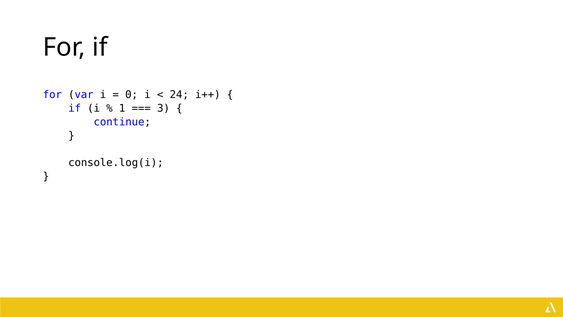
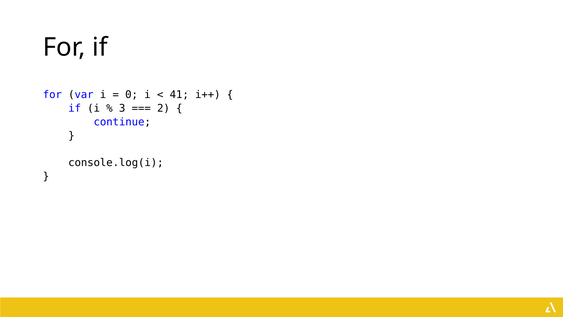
24: 24 -> 41 (179, 95)
1: 1 -> 3 (122, 108)
3: 3 -> 2 (163, 108)
